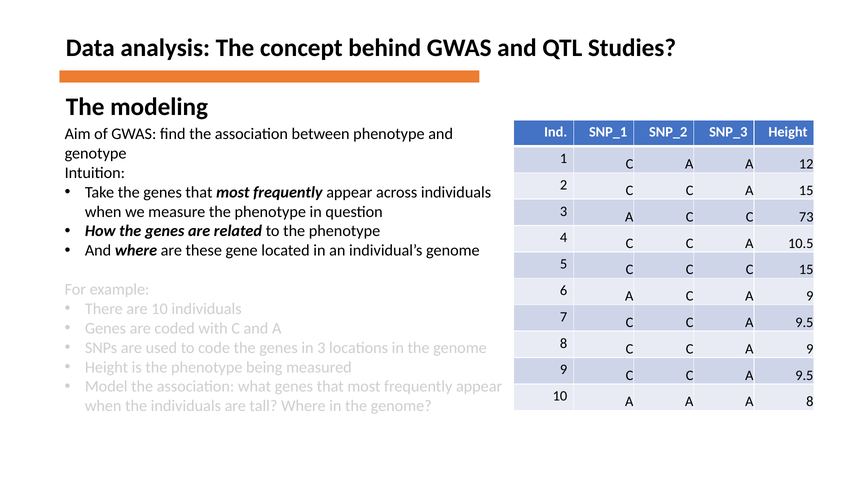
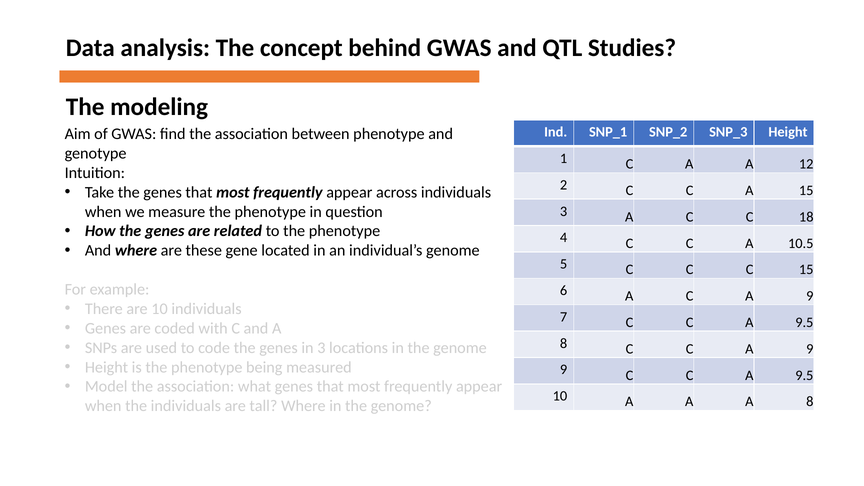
73: 73 -> 18 (806, 217)
